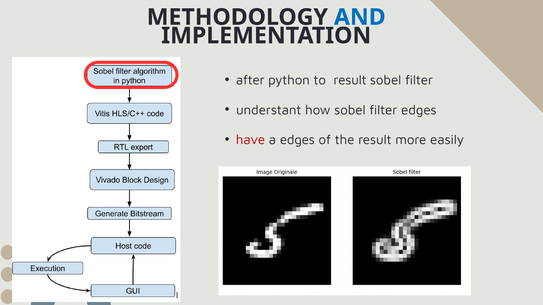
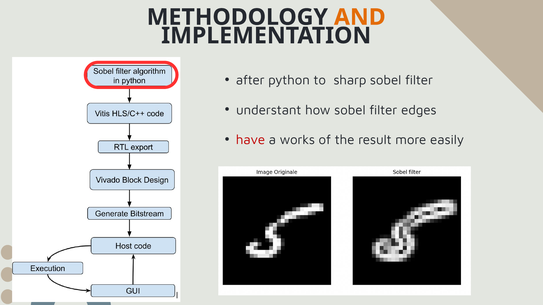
AND colour: blue -> orange (360, 17)
to result: result -> sharp (350, 80)
a edges: edges -> works (297, 140)
